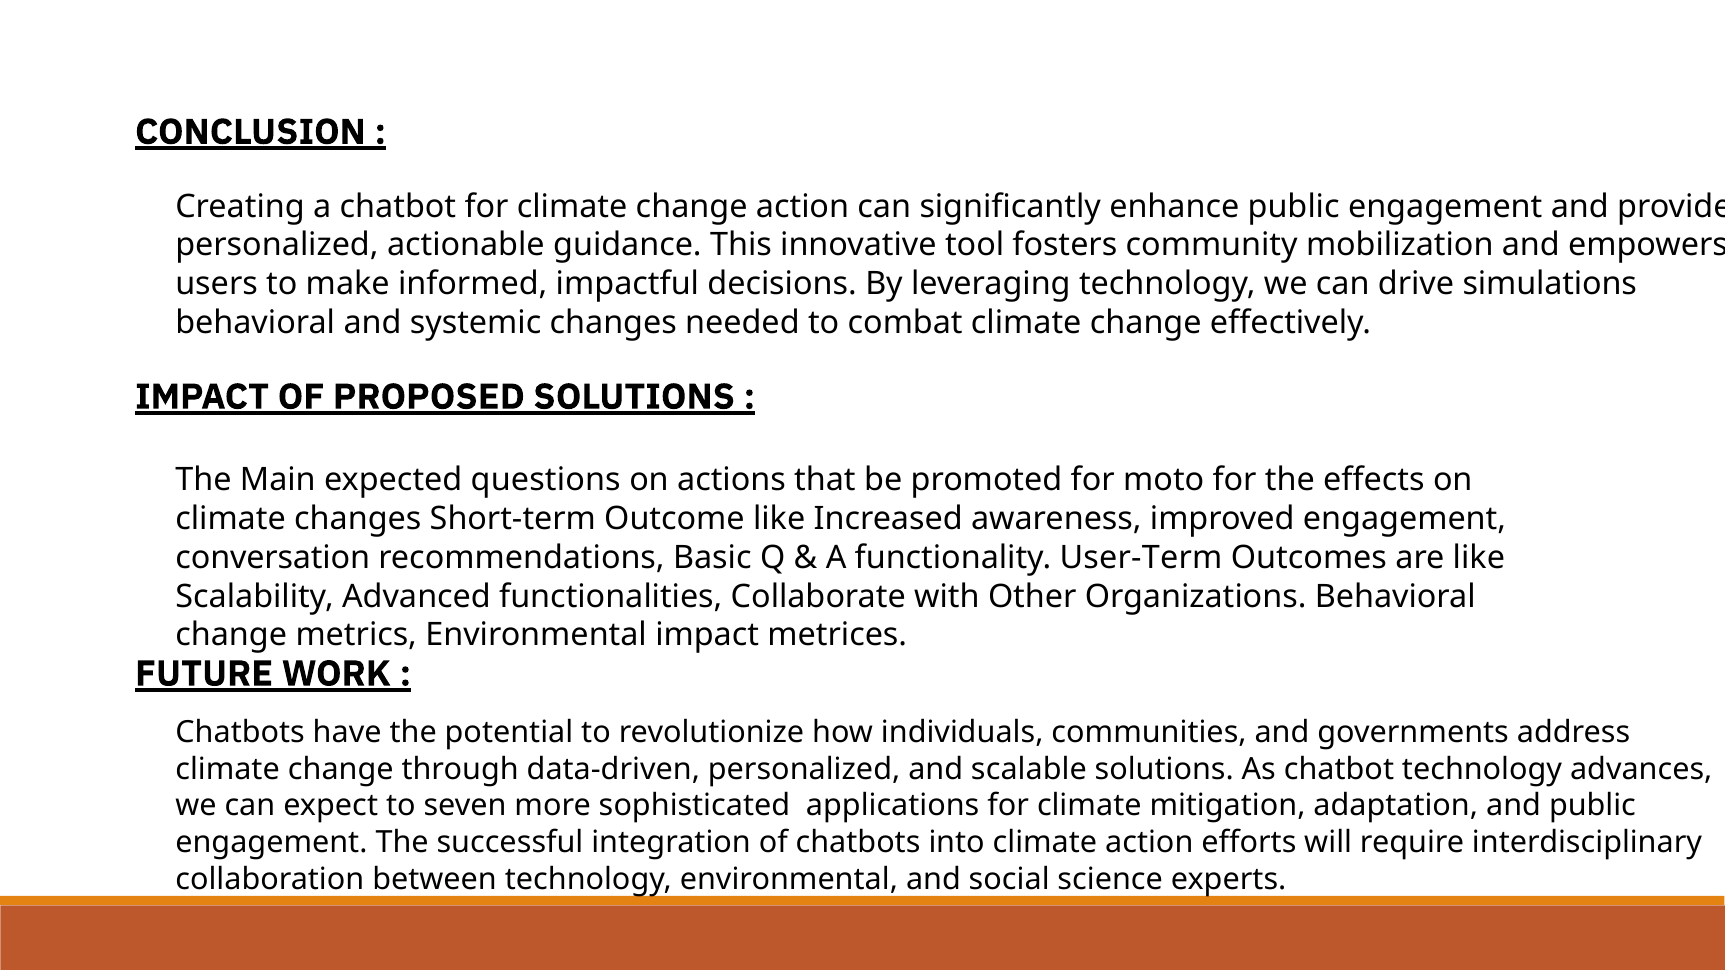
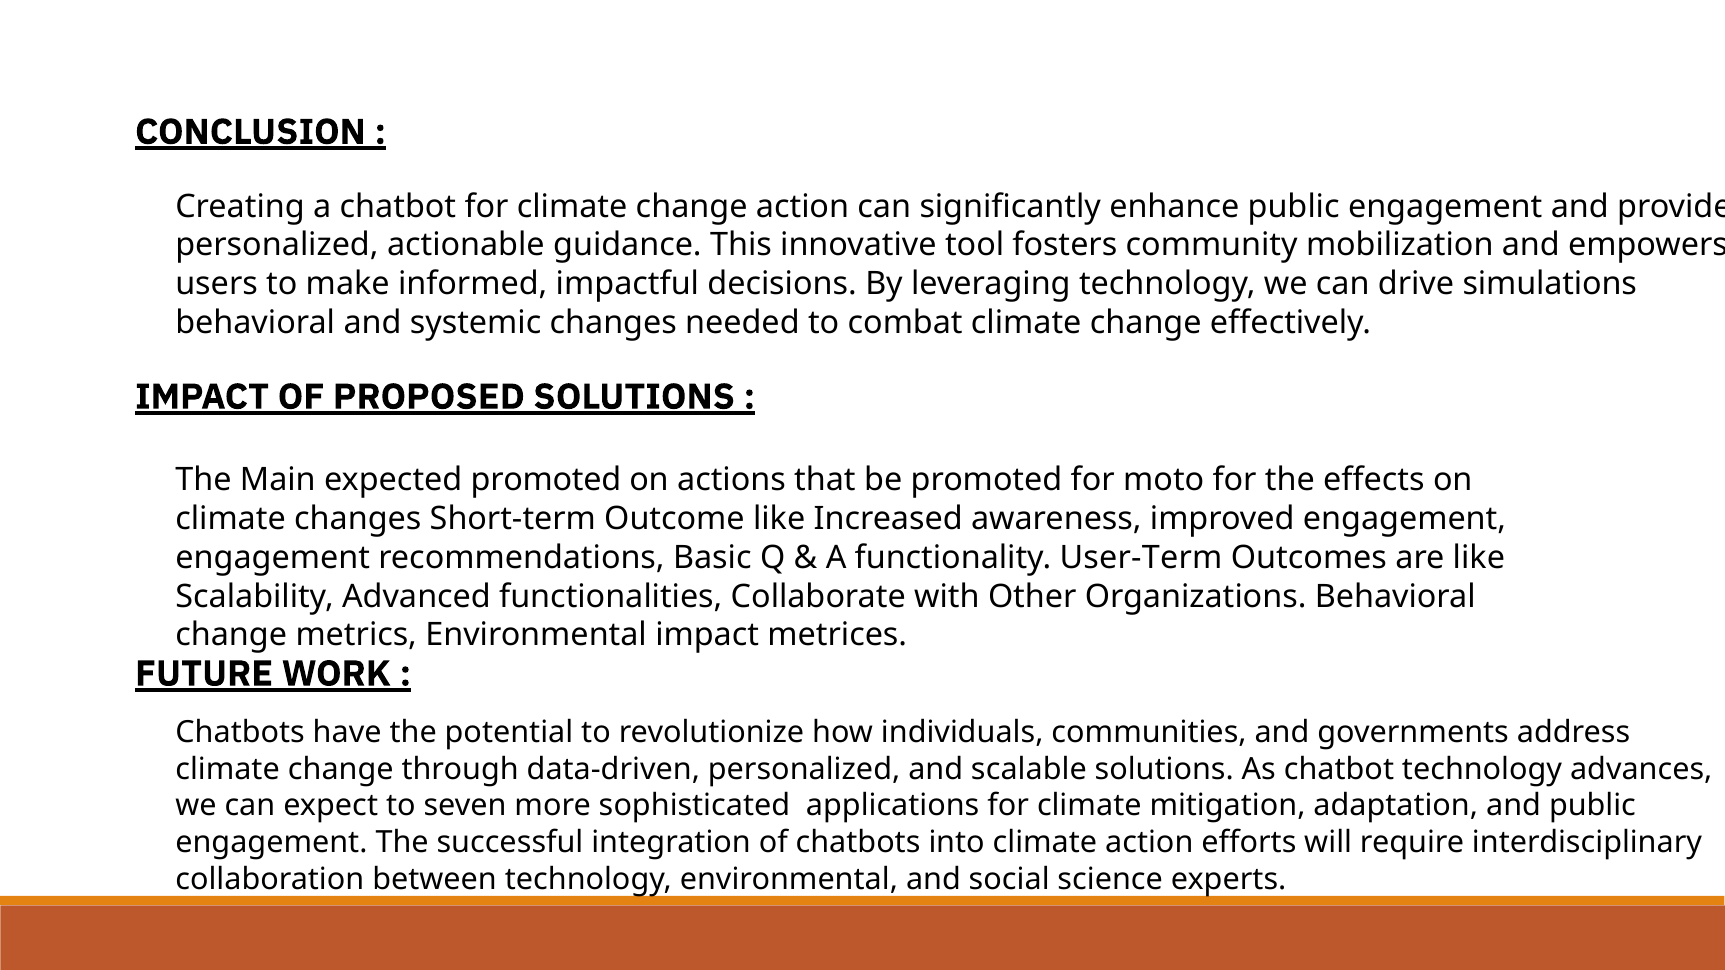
expected questions: questions -> promoted (546, 480)
conversation: conversation -> engagement (273, 558)
